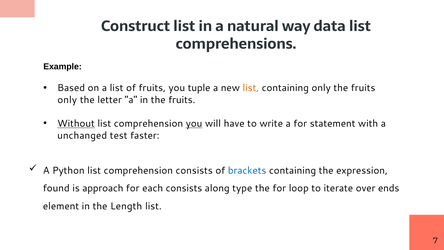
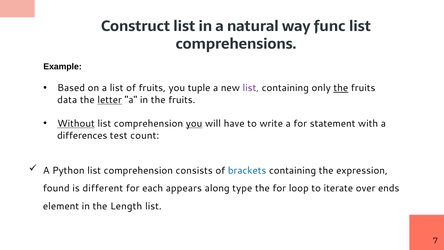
data: data -> func (330, 26)
list colour: orange -> purple (251, 88)
the underline: none -> present (341, 88)
only: only -> data (67, 100)
letter underline: none -> present (110, 100)
unchanged: unchanged -> differences (82, 135)
faster: faster -> count (145, 135)
approach: approach -> different (103, 188)
each consists: consists -> appears (184, 188)
